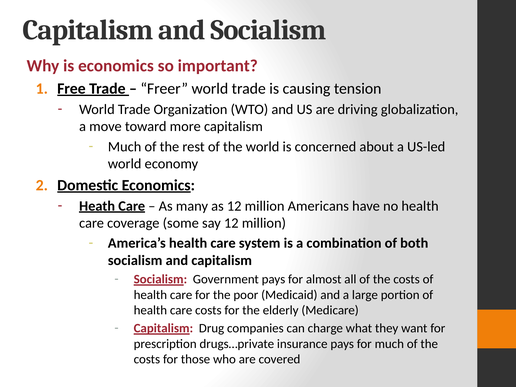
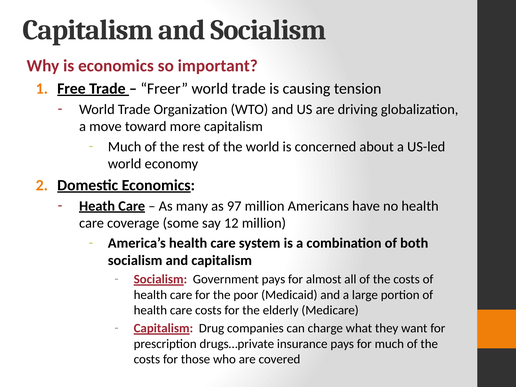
as 12: 12 -> 97 (234, 206)
